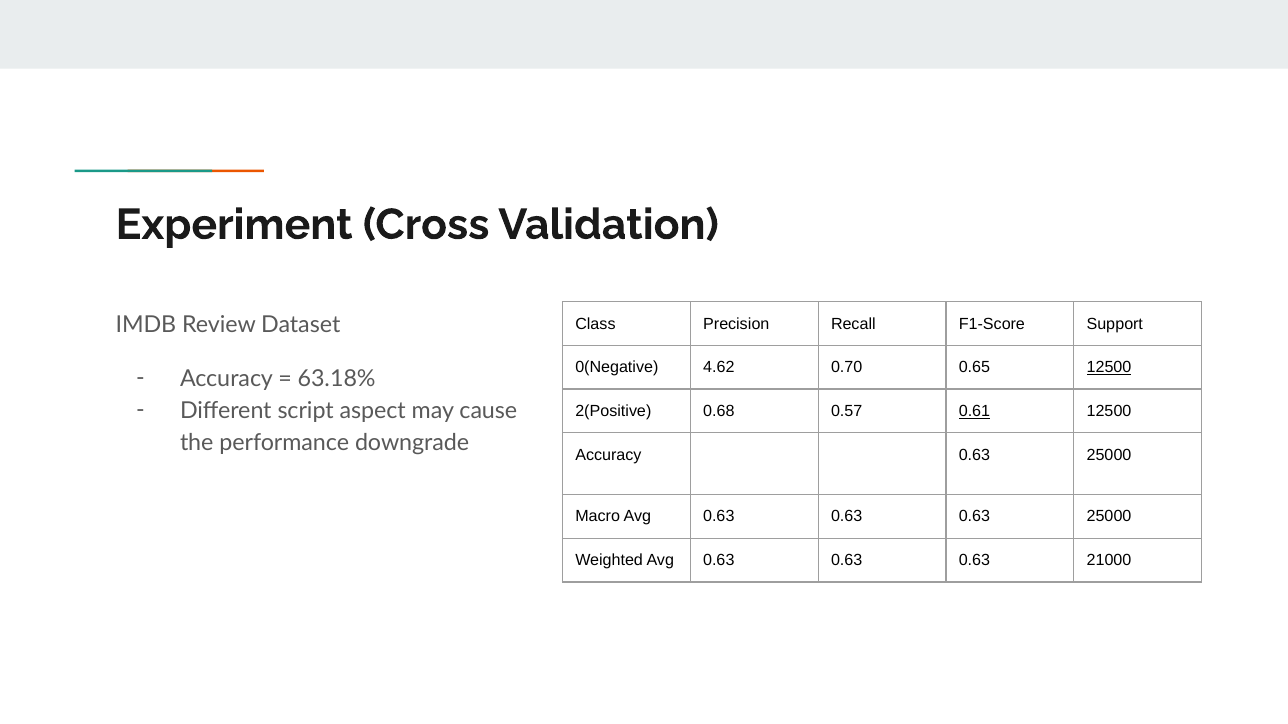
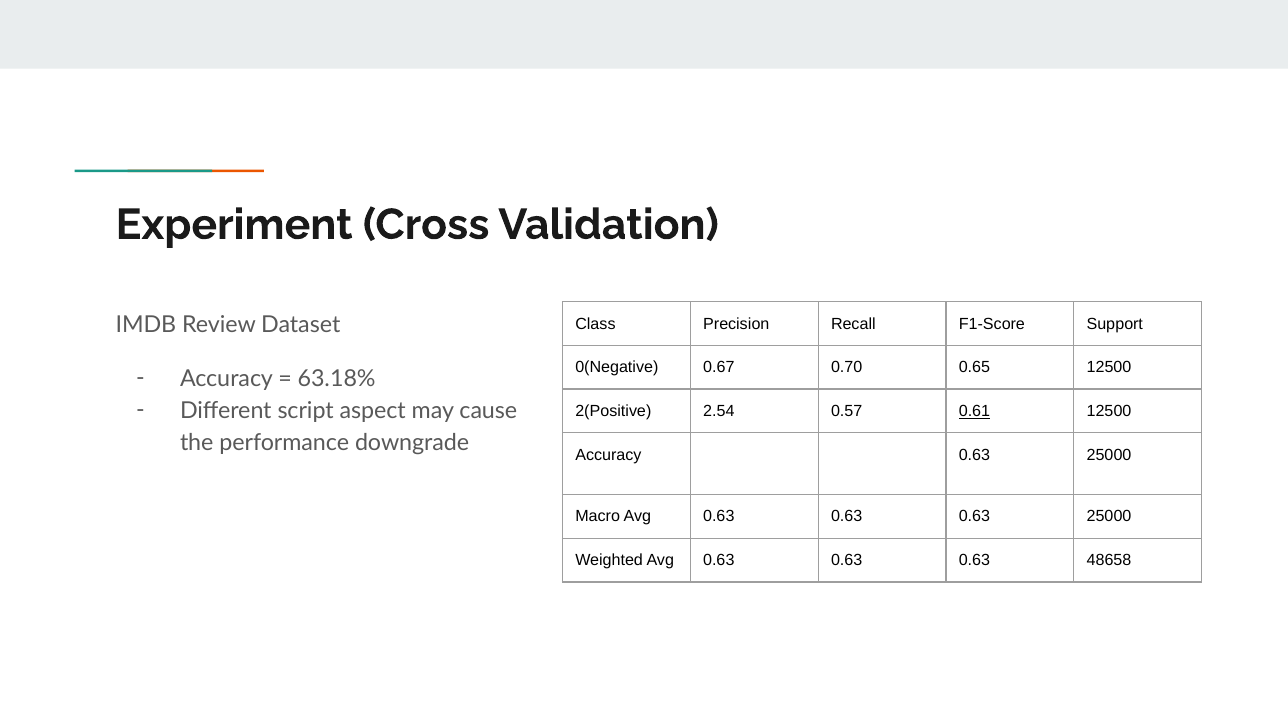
4.62: 4.62 -> 0.67 (719, 368)
12500 underline: present -> none (1109, 368)
0.68: 0.68 -> 2.54 (719, 411)
21000: 21000 -> 48658 (1109, 561)
